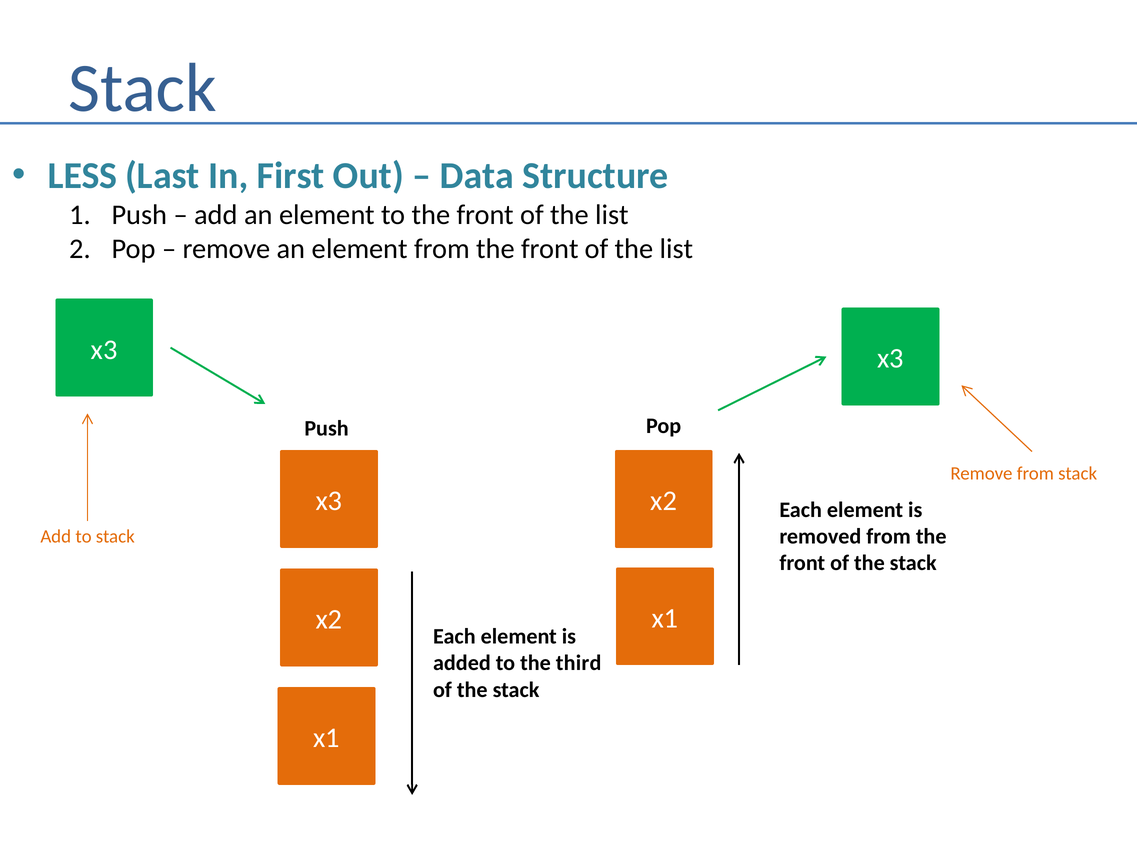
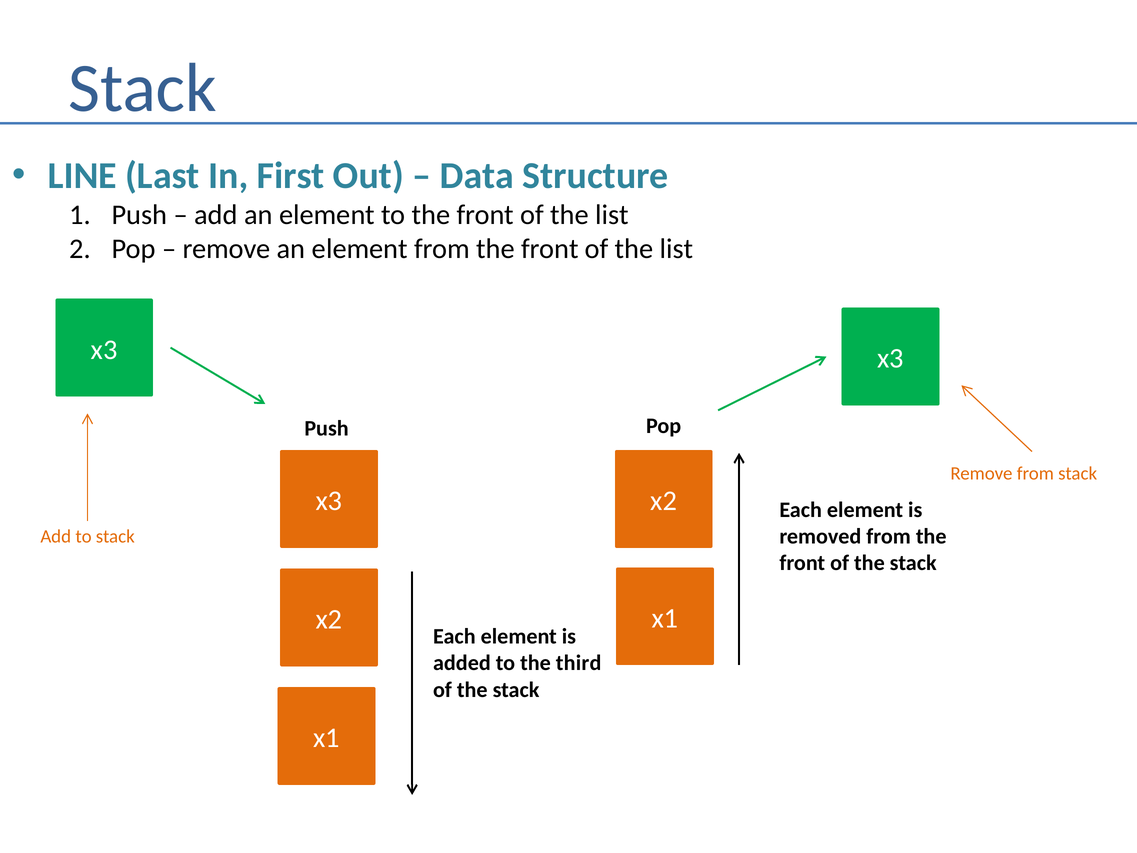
LESS: LESS -> LINE (82, 176)
